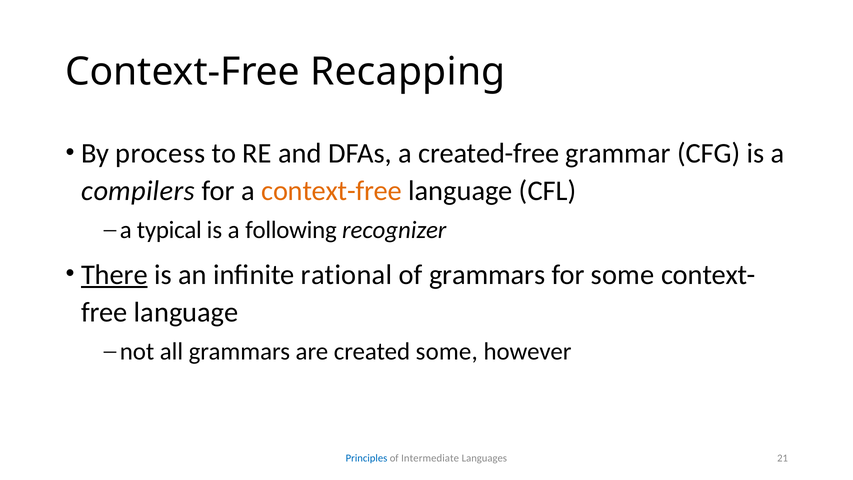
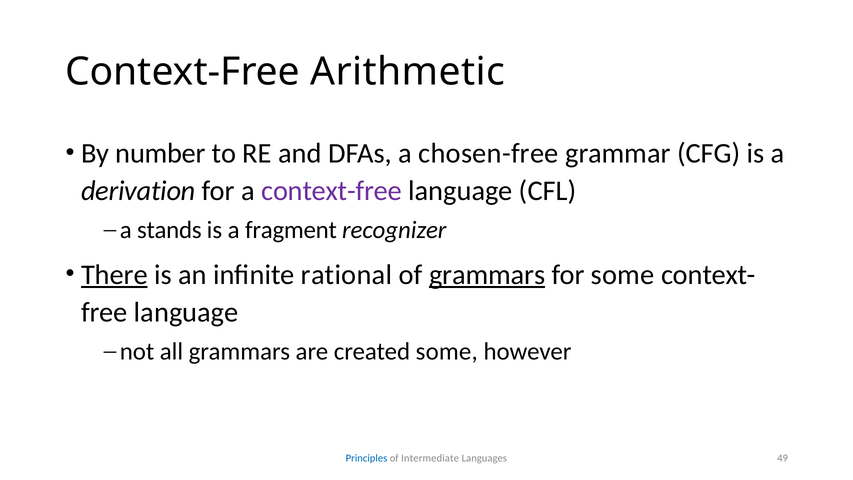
Recapping: Recapping -> Arithmetic (408, 72)
process: process -> number (161, 153)
created-free: created-free -> chosen-free (488, 153)
compilers: compilers -> derivation (138, 191)
context-free colour: orange -> purple (332, 191)
typical: typical -> stands (169, 230)
following: following -> fragment (291, 230)
grammars underline: none -> present (487, 275)
21: 21 -> 49 (783, 458)
